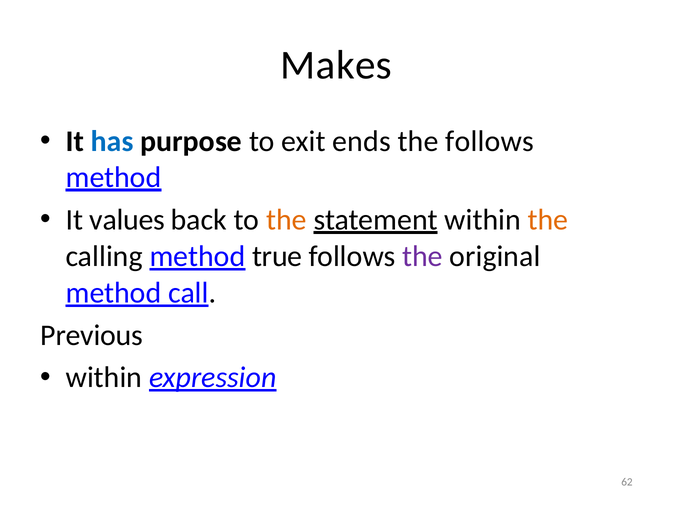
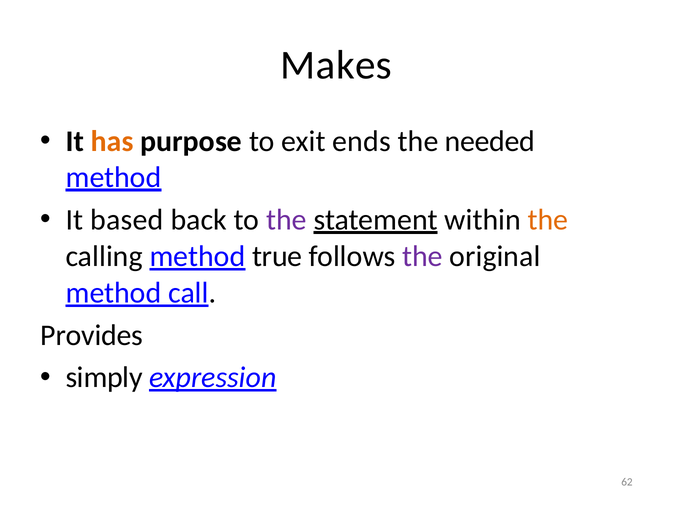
has colour: blue -> orange (112, 141)
the follows: follows -> needed (490, 141)
values: values -> based (127, 220)
the colour: orange -> purple (286, 220)
Previous: Previous -> Provides (92, 335)
within: within -> simply (104, 377)
